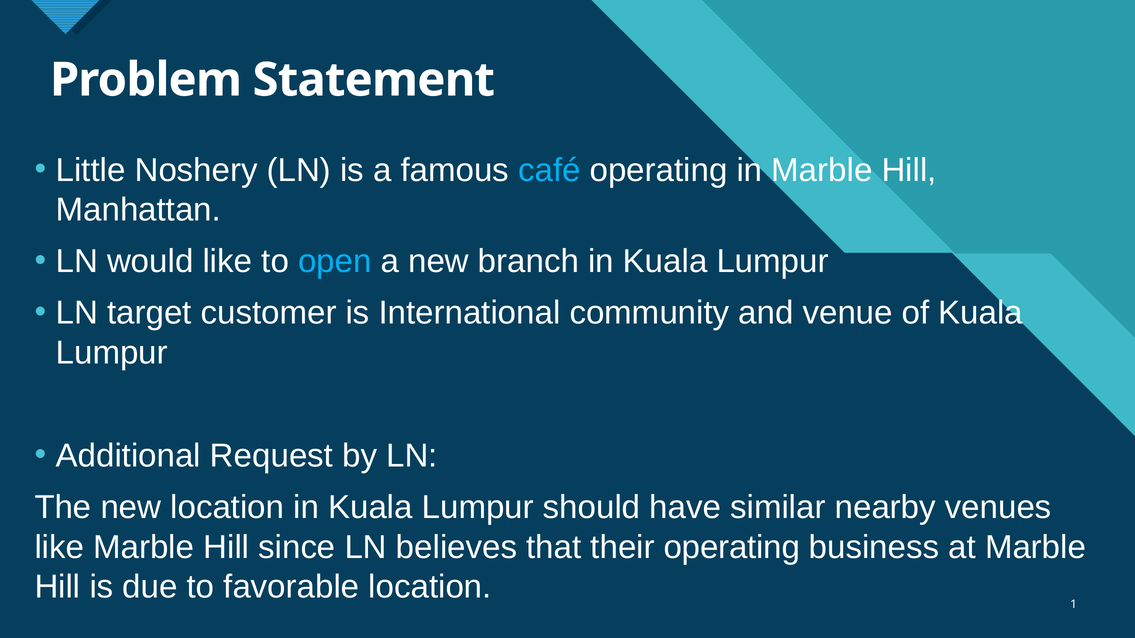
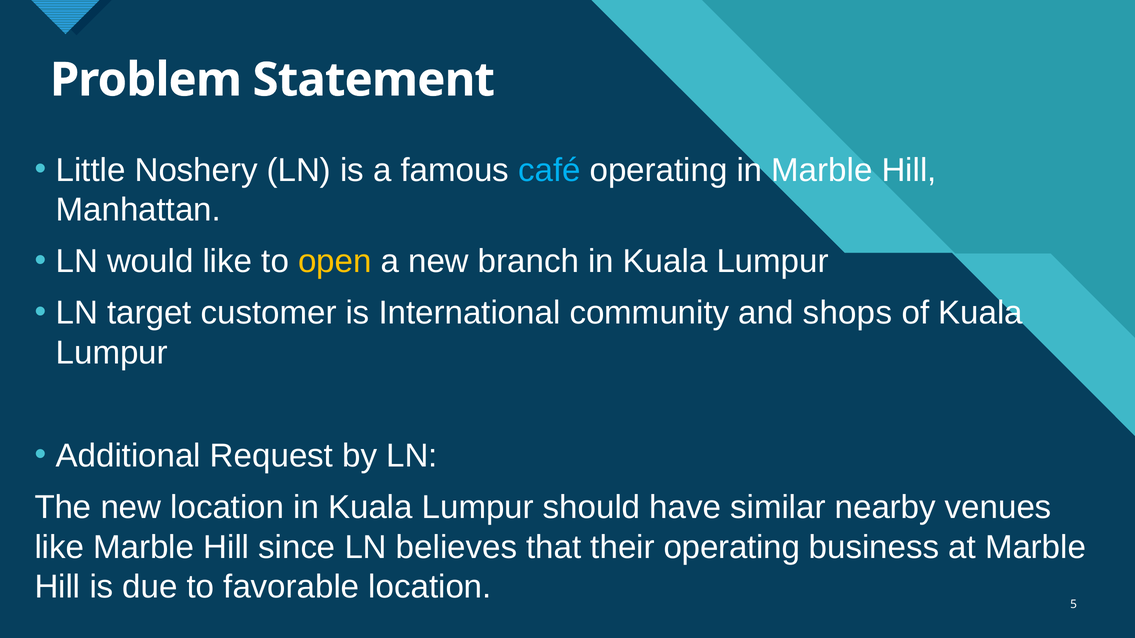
open colour: light blue -> yellow (335, 262)
venue: venue -> shops (847, 313)
1: 1 -> 5 (1074, 605)
